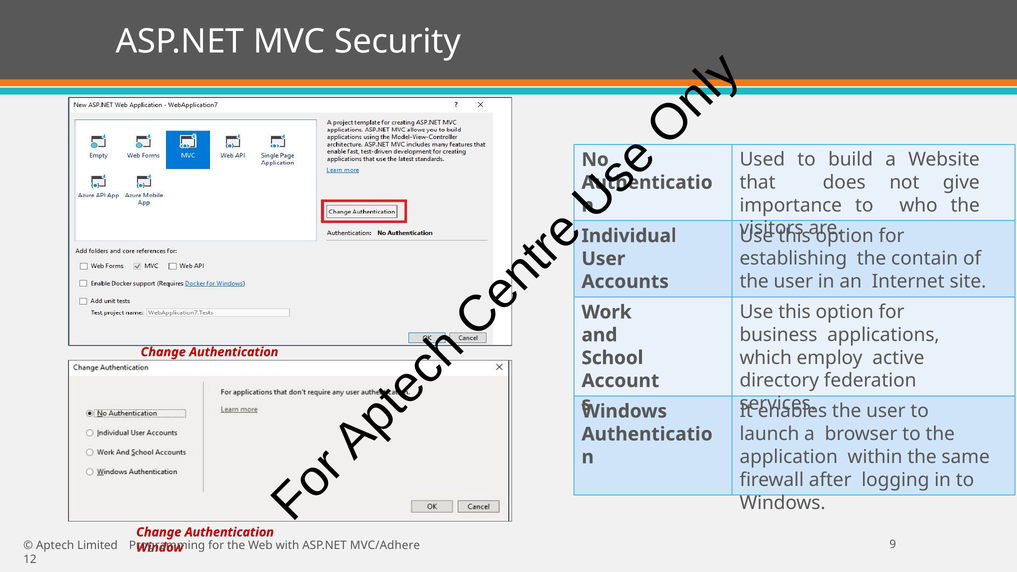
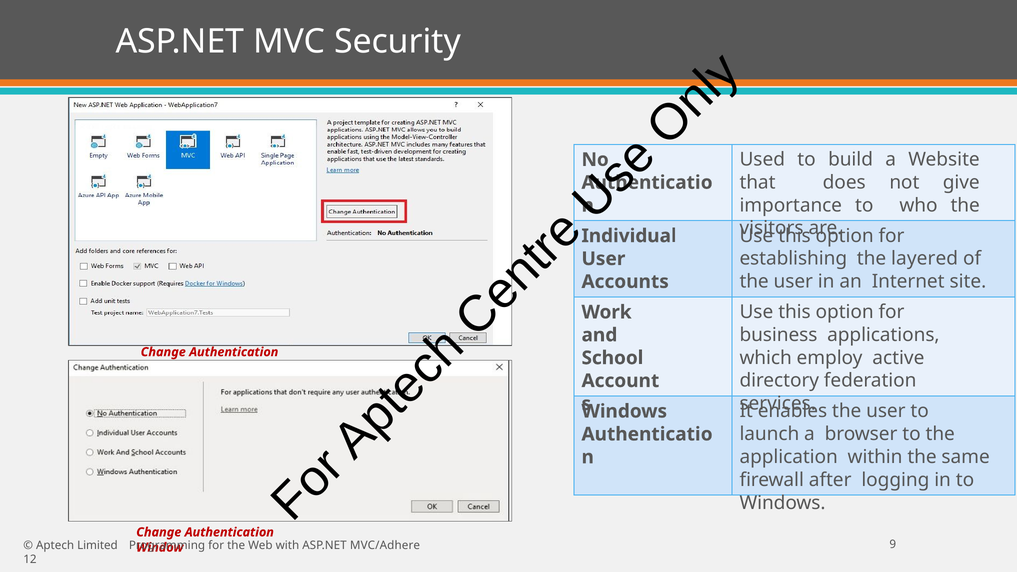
contain: contain -> layered (925, 259)
